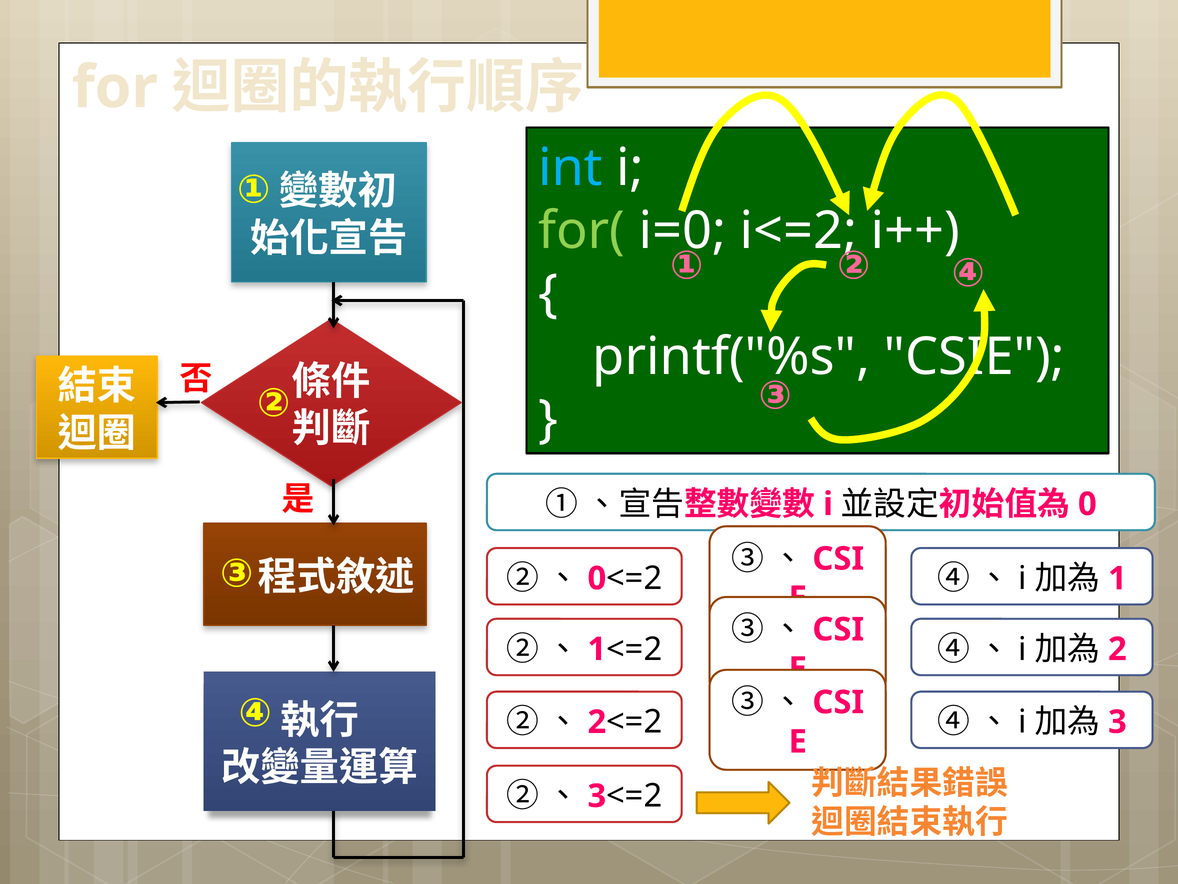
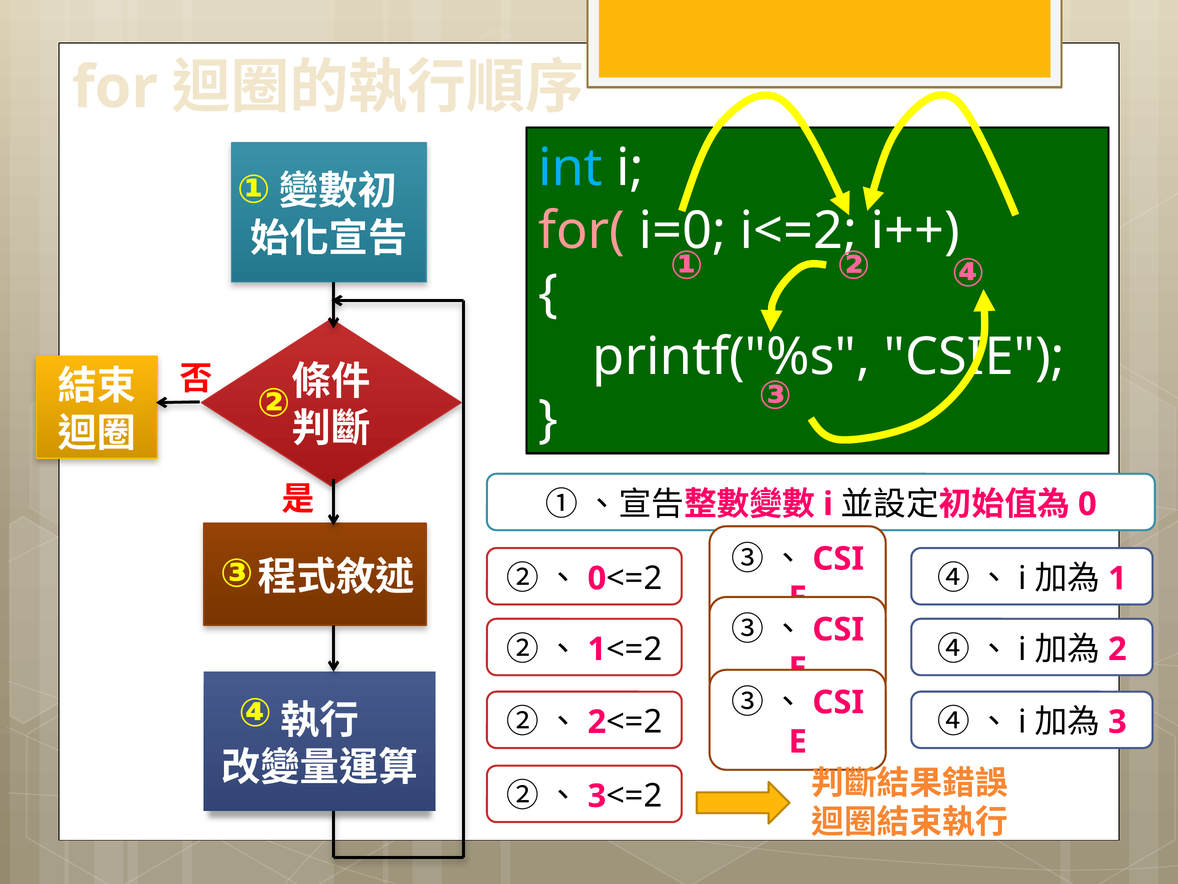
for( colour: light green -> pink (582, 231)
